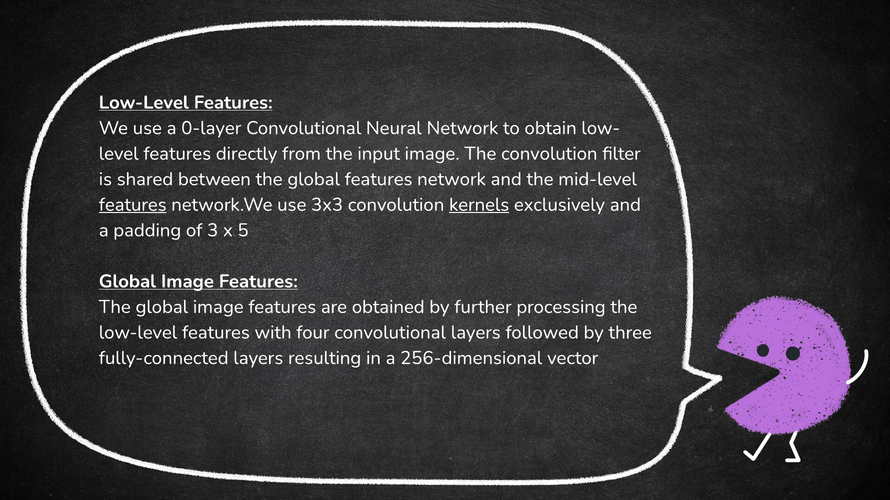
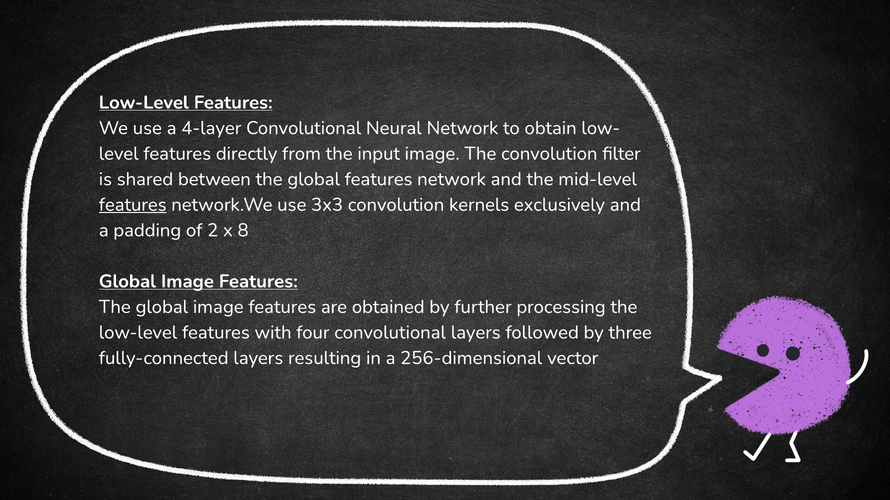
0-layer: 0-layer -> 4-layer (211, 128)
kernels underline: present -> none (479, 205)
3: 3 -> 2 (213, 231)
5: 5 -> 8 (243, 231)
